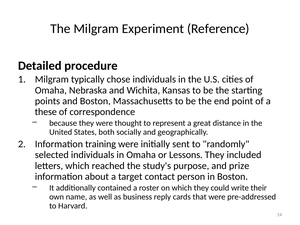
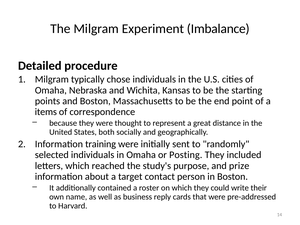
Reference: Reference -> Imbalance (218, 29)
these: these -> items (46, 112)
Lessons: Lessons -> Posting (186, 155)
